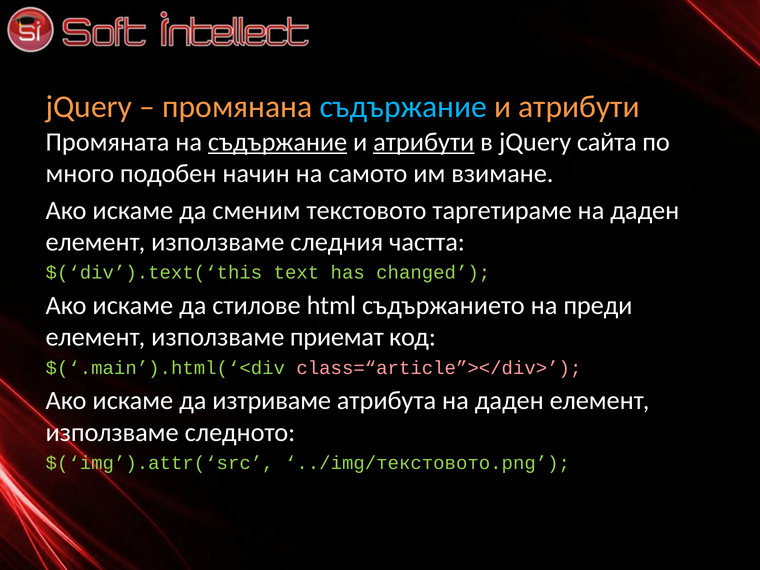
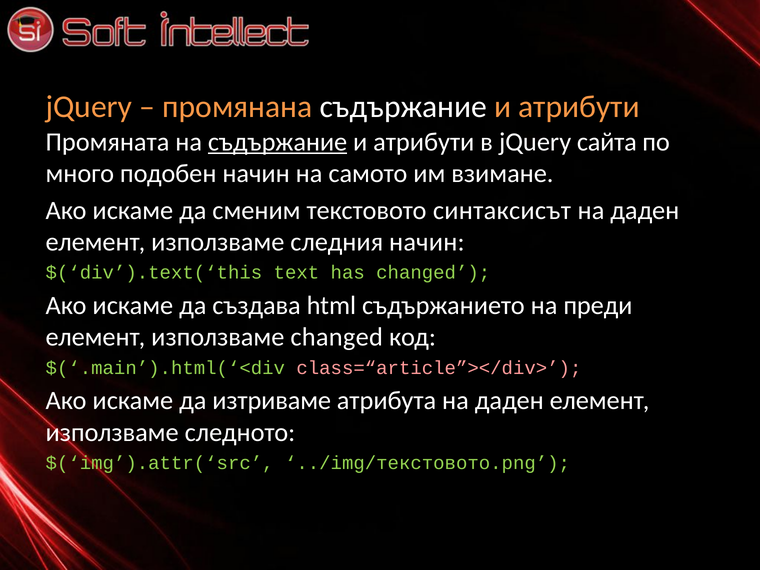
съдържание colour: light blue -> white (403, 107)
атрибути underline: present -> none (424, 142)
таргетираме: таргетираме -> синтаксисът (502, 210)
следния частта: частта -> начин (427, 242)
стилове: стилове -> създава (257, 306)
използваме приемат: приемат -> changed (337, 337)
